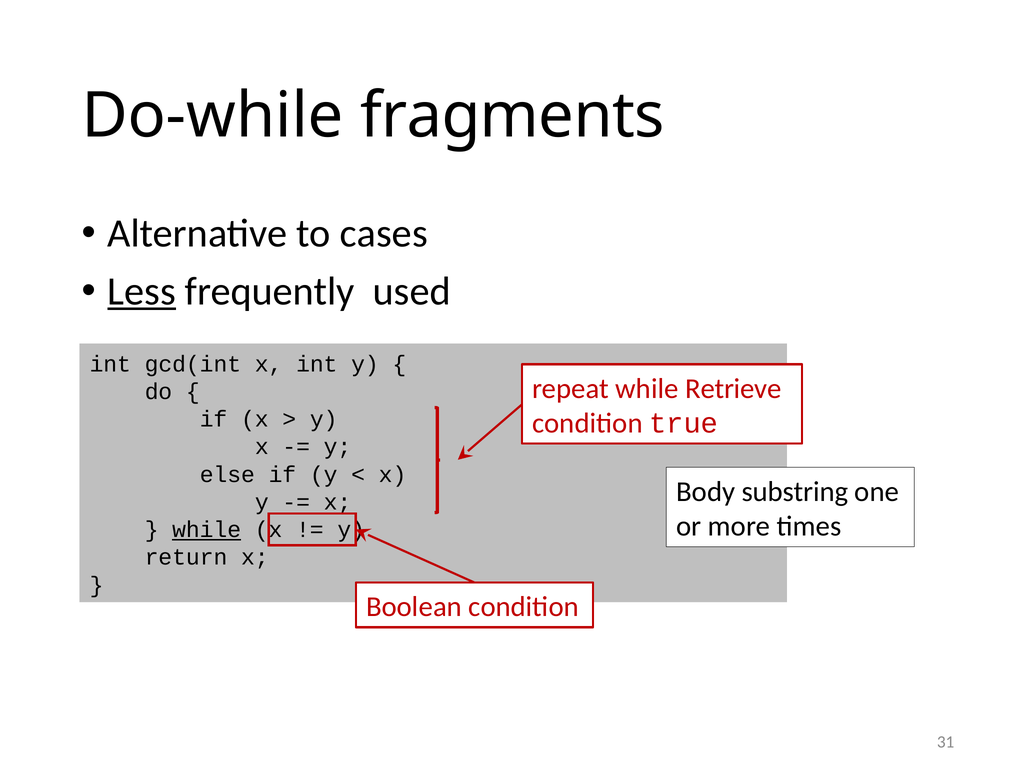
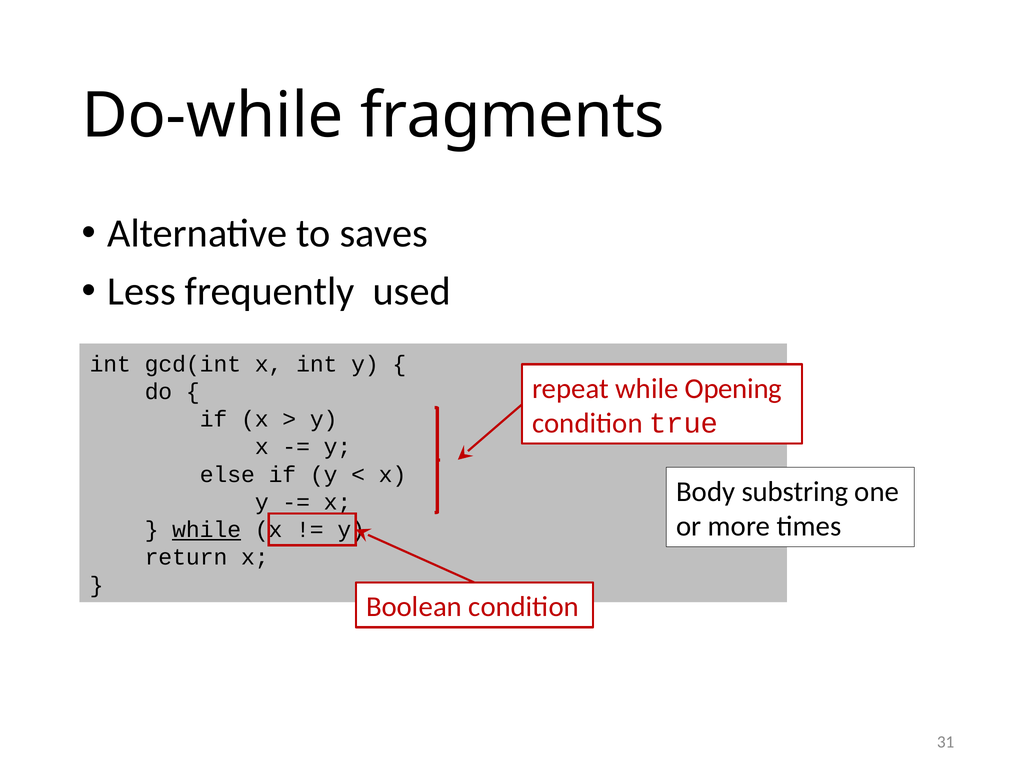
cases: cases -> saves (384, 234)
Less underline: present -> none (142, 291)
Retrieve: Retrieve -> Opening (733, 389)
